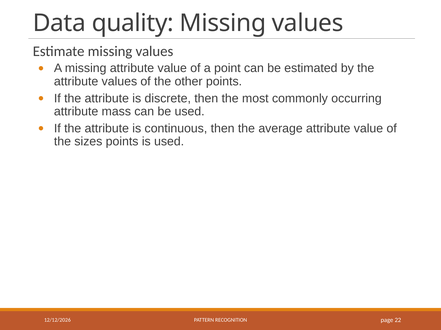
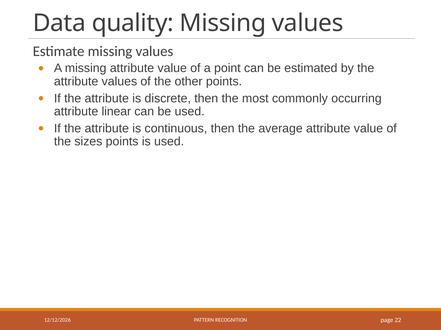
mass: mass -> linear (116, 112)
